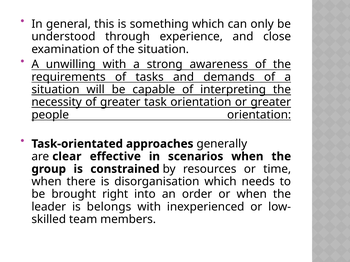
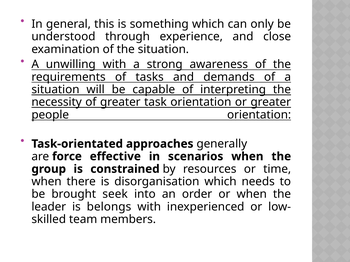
clear: clear -> force (67, 157)
right: right -> seek (115, 194)
